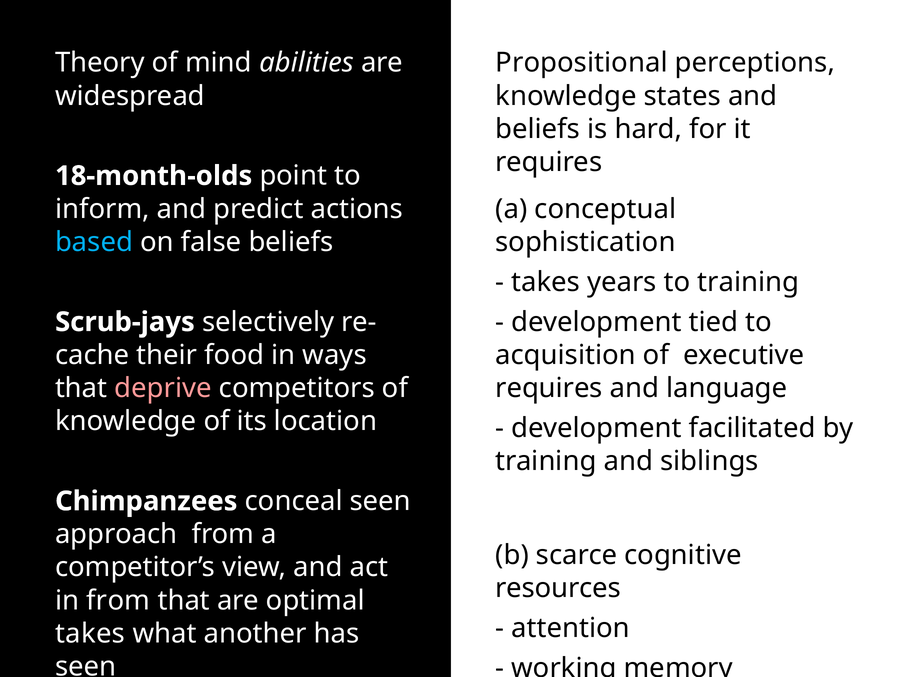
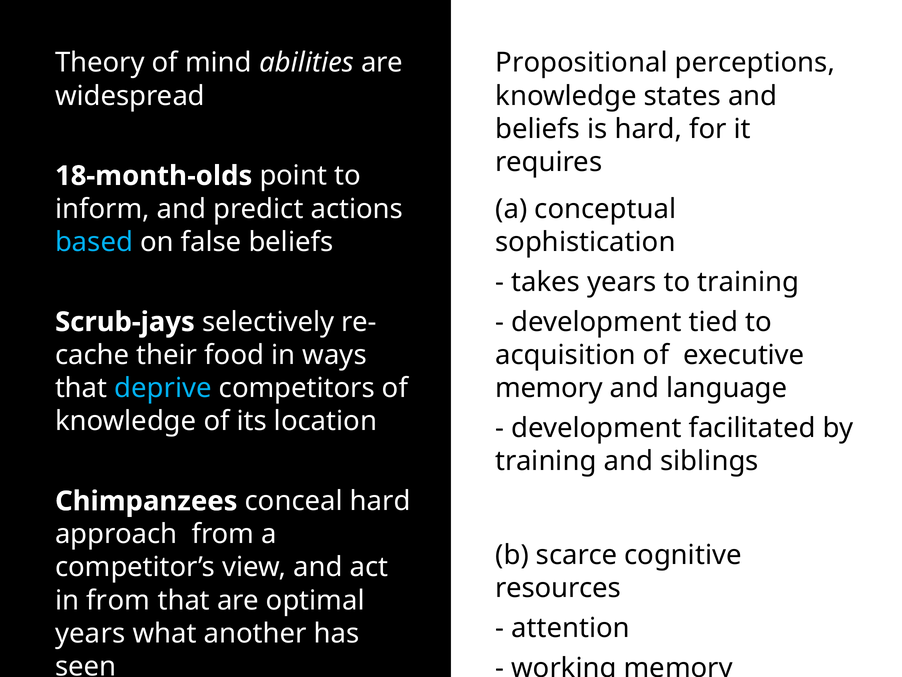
deprive colour: pink -> light blue (163, 388)
requires: requires -> memory (549, 388)
conceal seen: seen -> hard (380, 501)
takes: takes -> years (90, 633)
